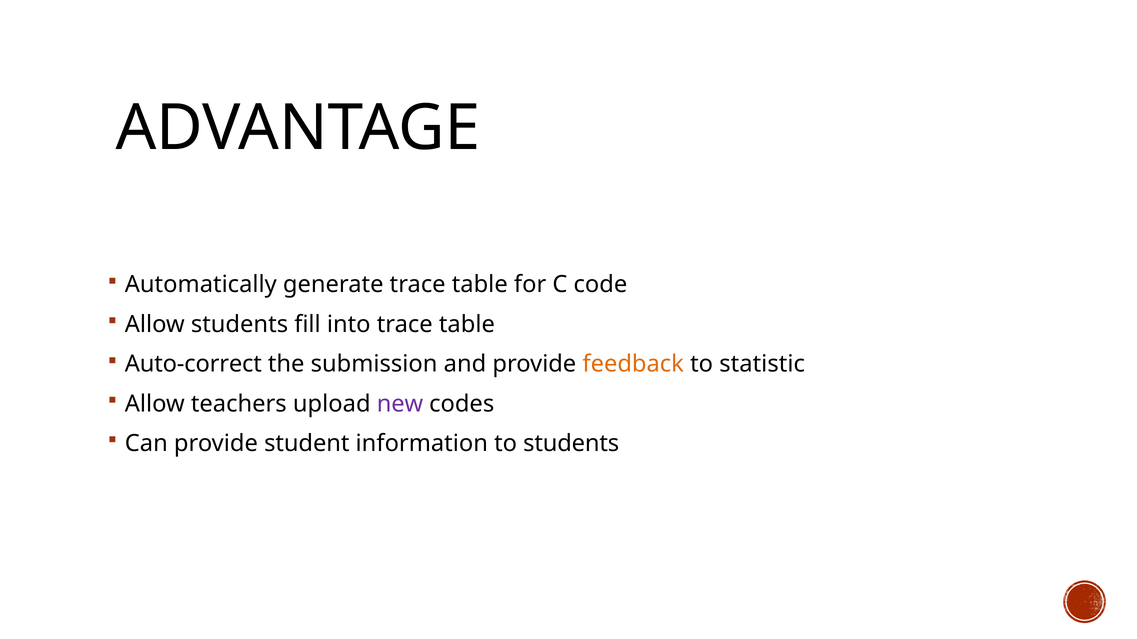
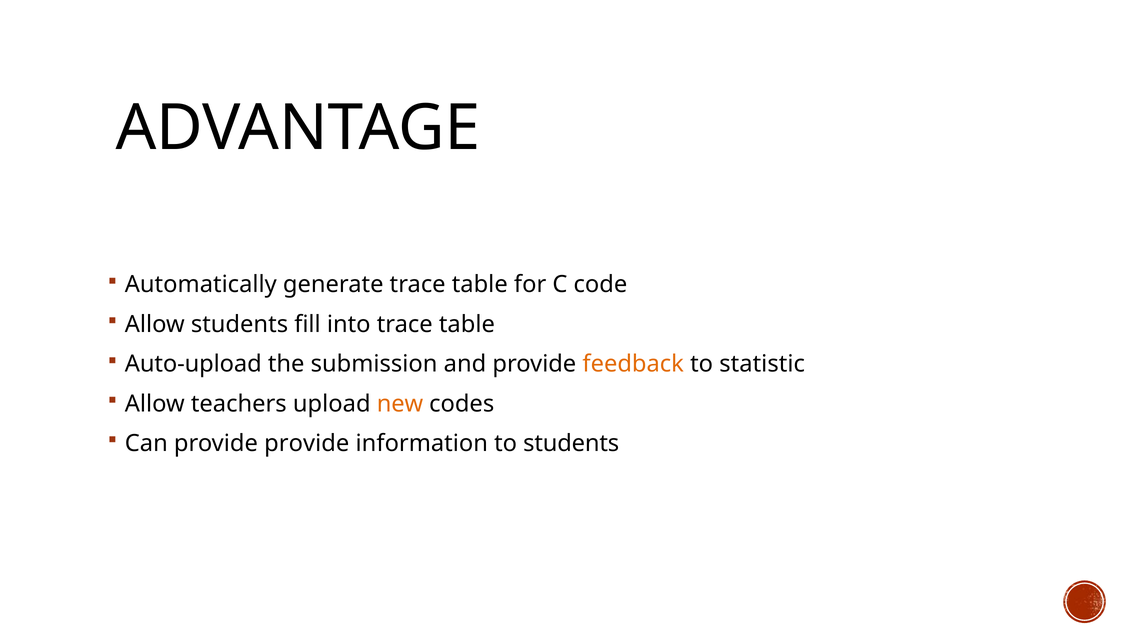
Auto-correct: Auto-correct -> Auto-upload (193, 364)
new colour: purple -> orange (400, 404)
provide student: student -> provide (307, 444)
